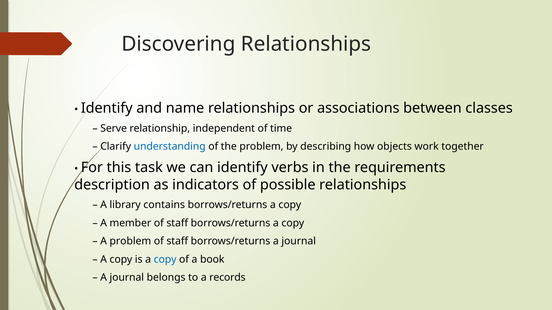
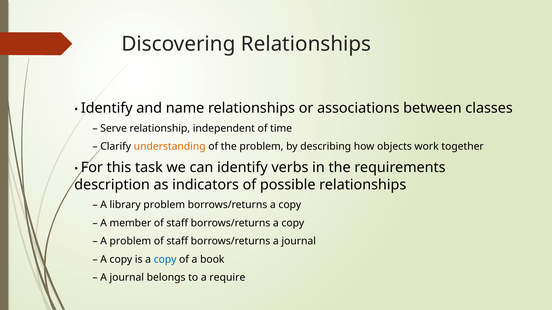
understanding colour: blue -> orange (170, 147)
library contains: contains -> problem (164, 205)
records: records -> require (227, 278)
